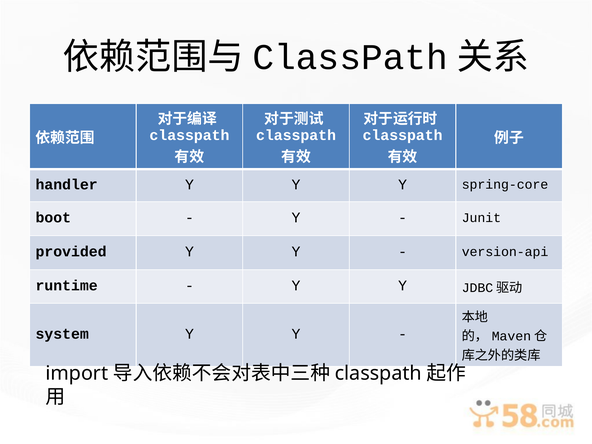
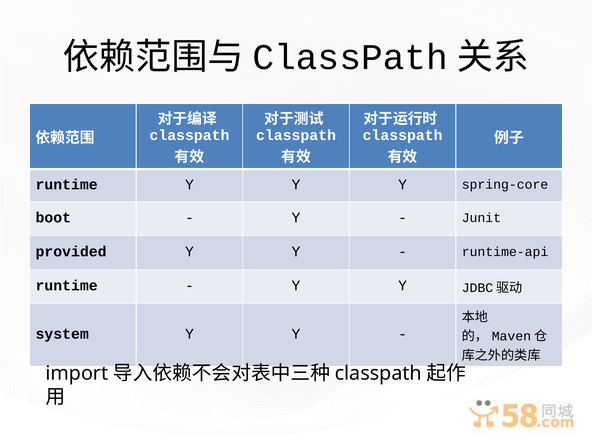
handler: handler -> runtime (67, 184)
version-api: version-api -> runtime-api (505, 252)
